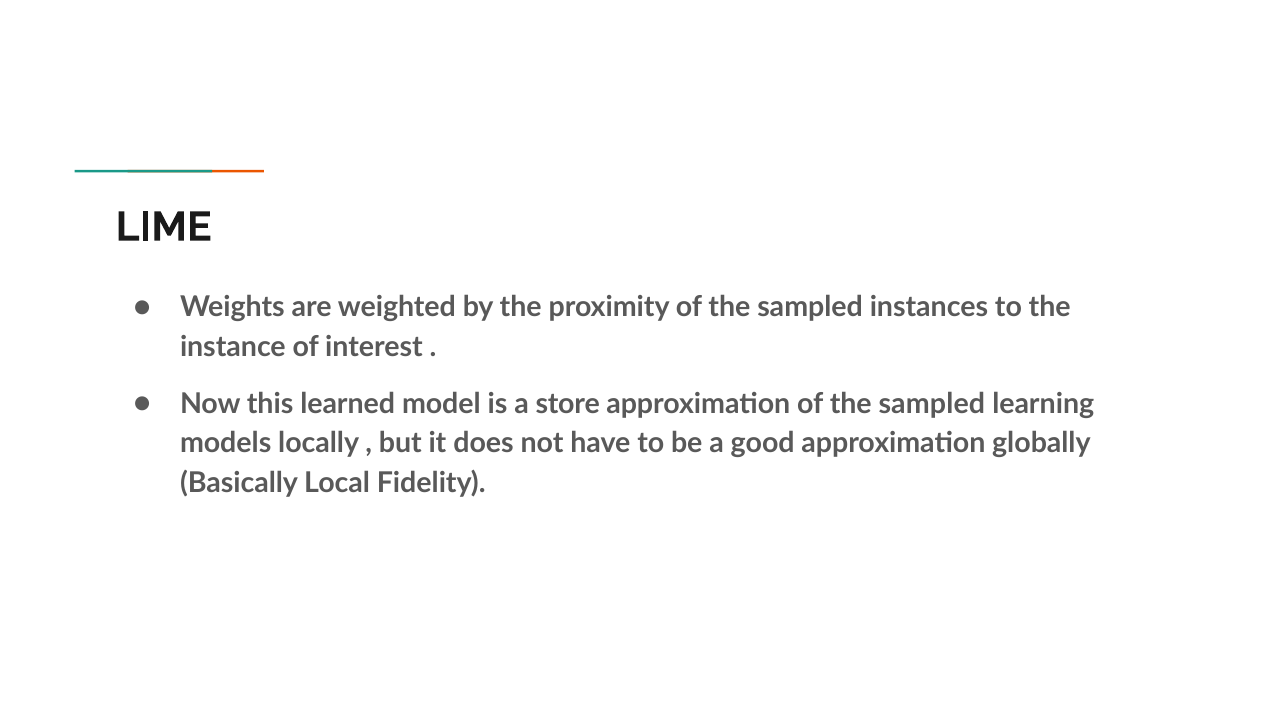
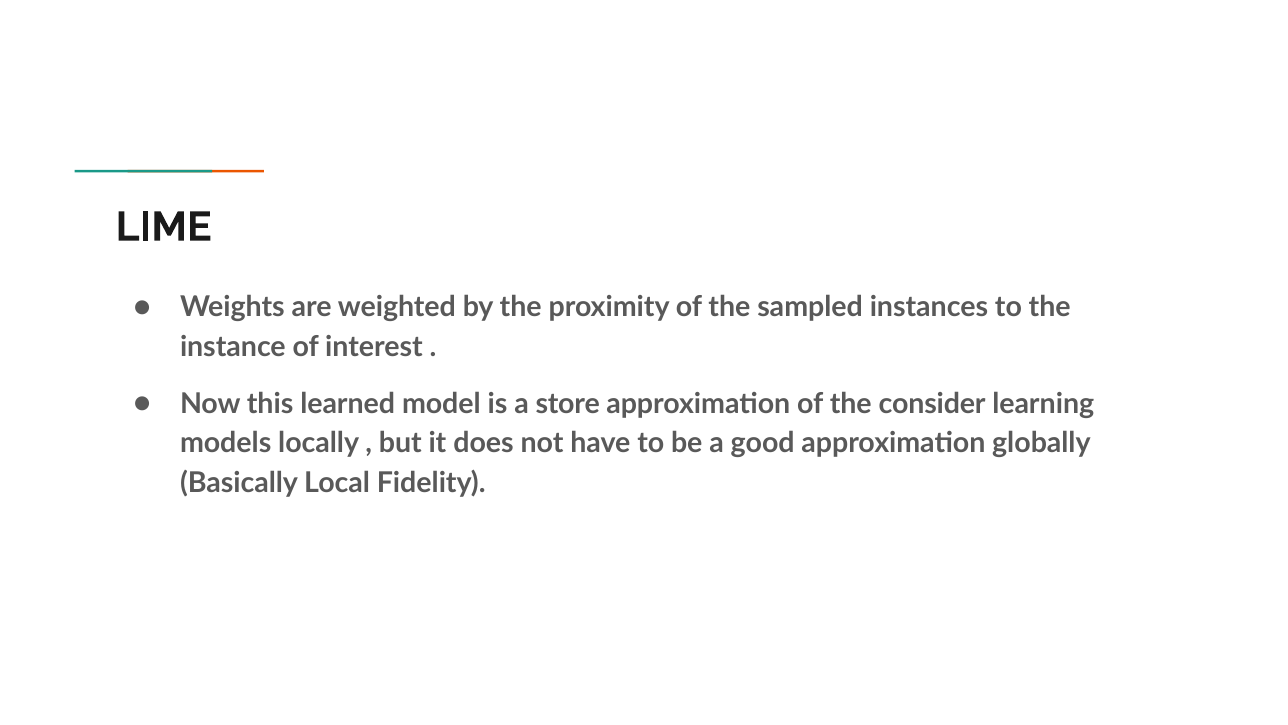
approximation of the sampled: sampled -> consider (932, 404)
